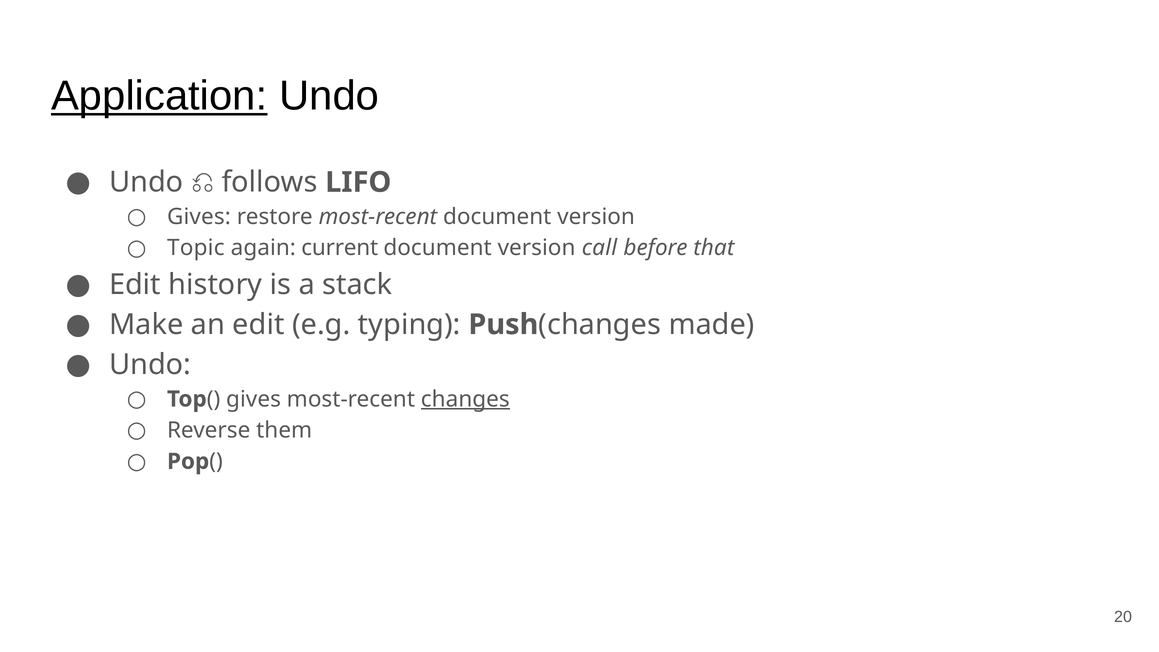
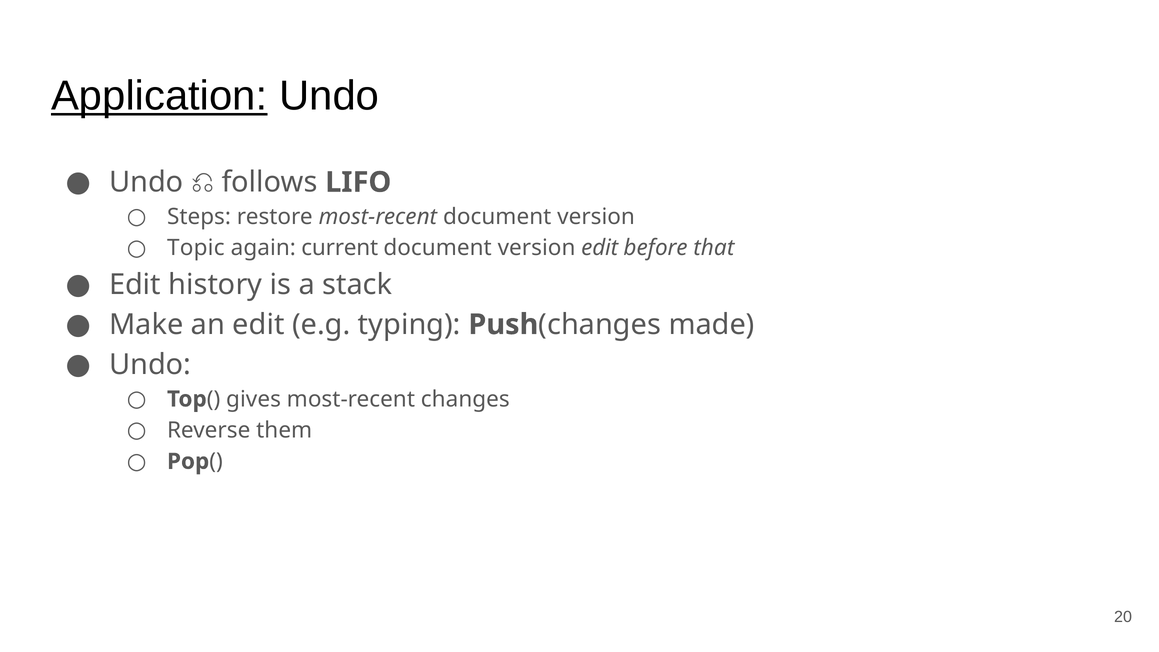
Gives: Gives -> Steps (199, 217)
version call: call -> edit (600, 248)
changes underline: present -> none (465, 399)
